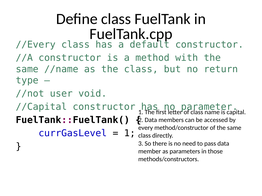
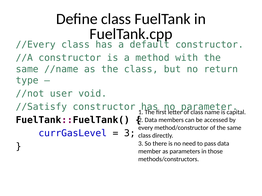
//Capital: //Capital -> //Satisfy (41, 107)
1: 1 -> 3 (130, 134)
